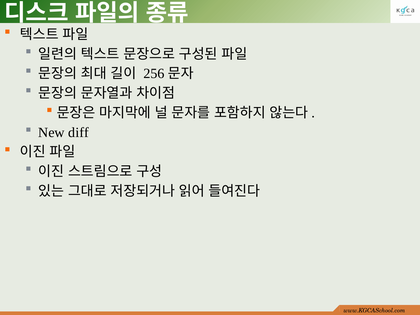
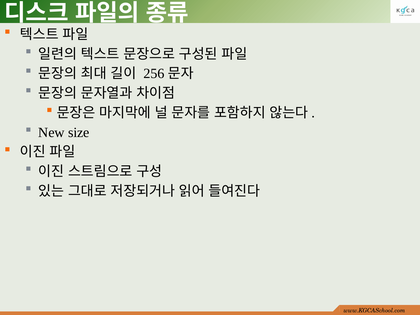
diff: diff -> size (79, 132)
